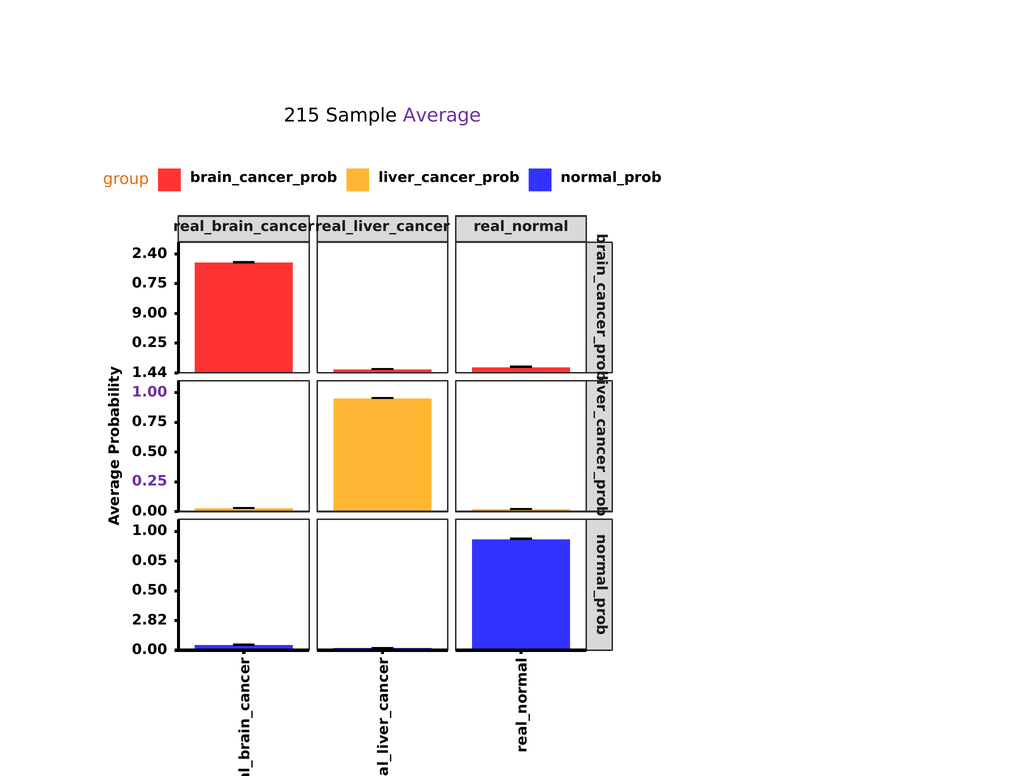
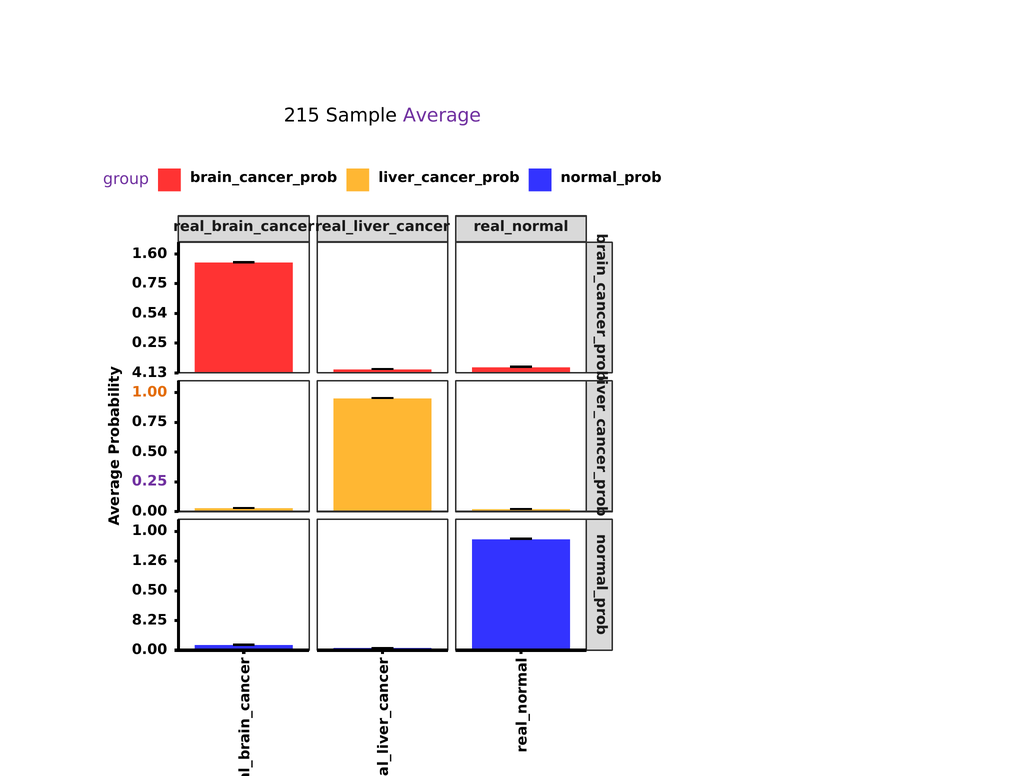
group colour: orange -> purple (126, 179)
2.40: 2.40 -> 1.60 (150, 253)
9.00: 9.00 -> 0.54 (150, 313)
1.44: 1.44 -> 4.13 (150, 372)
1.00 colour: purple -> orange (150, 392)
0.05: 0.05 -> 1.26 (150, 560)
2.82: 2.82 -> 8.25 (150, 620)
